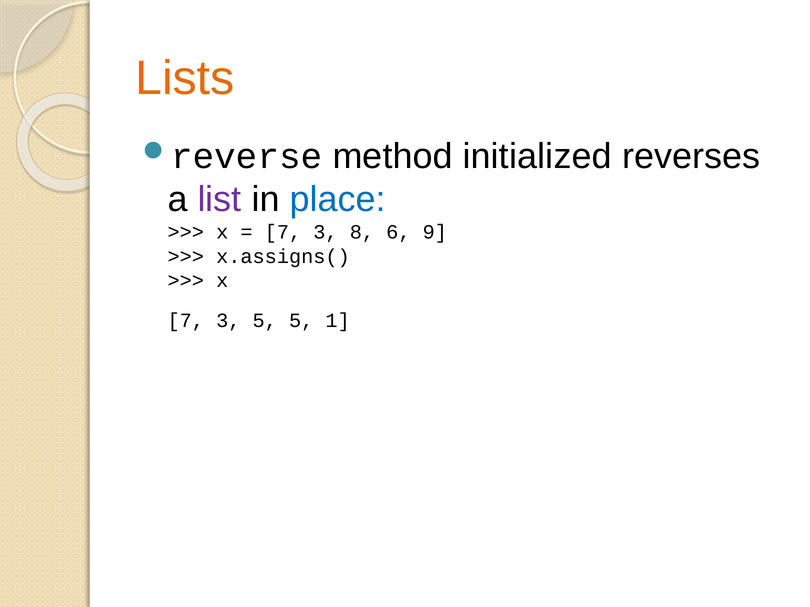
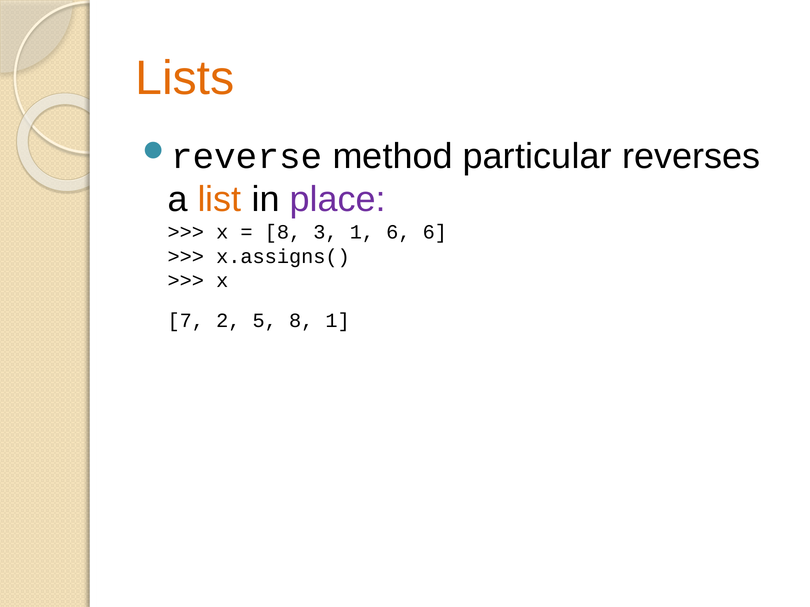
initialized: initialized -> particular (537, 156)
list colour: purple -> orange (219, 200)
place colour: blue -> purple (338, 200)
7: 7 -> 8 (283, 232)
3 8: 8 -> 1 (362, 232)
6 9: 9 -> 6 (435, 232)
3: 3 -> 2 (228, 321)
5 5: 5 -> 8 (301, 321)
